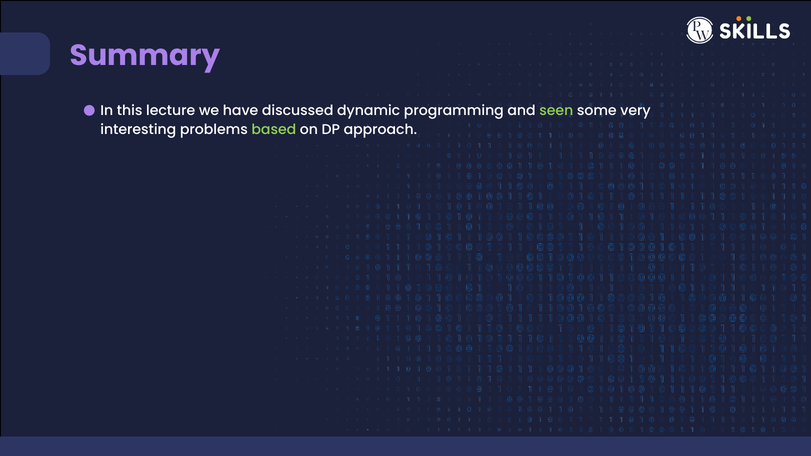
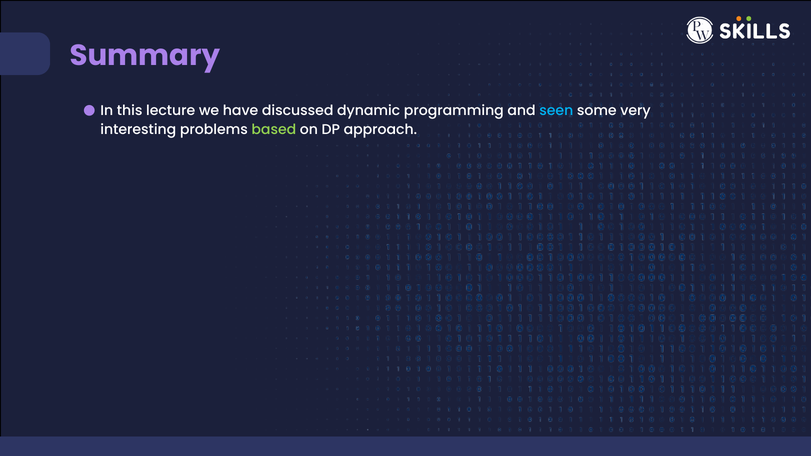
seen colour: light green -> light blue (556, 110)
